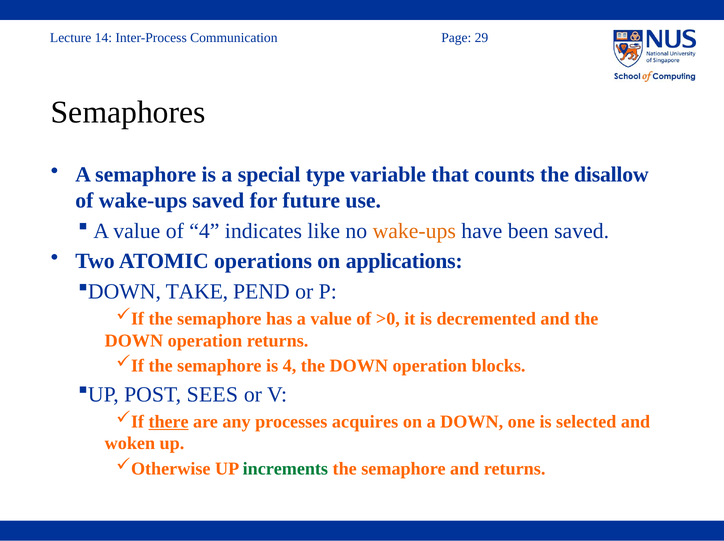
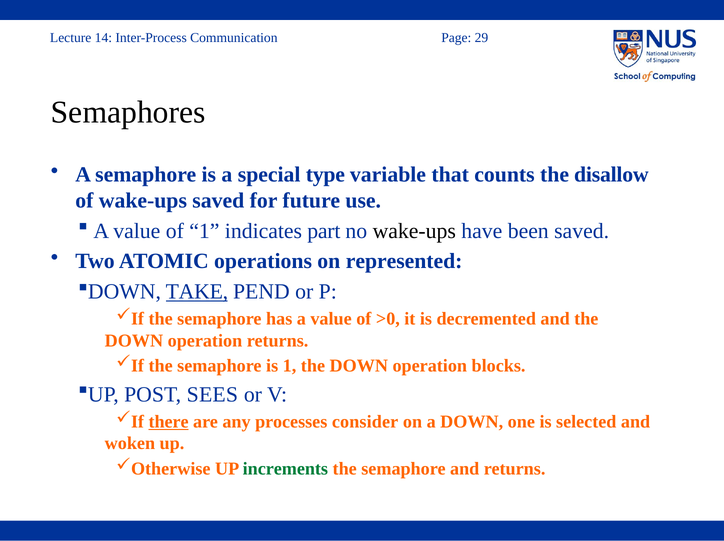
of 4: 4 -> 1 (204, 231)
like: like -> part (324, 231)
wake-ups colour: orange -> black (414, 231)
applications: applications -> represented (404, 262)
TAKE underline: none -> present (197, 292)
is 4: 4 -> 1 (290, 366)
acquires: acquires -> consider (365, 422)
